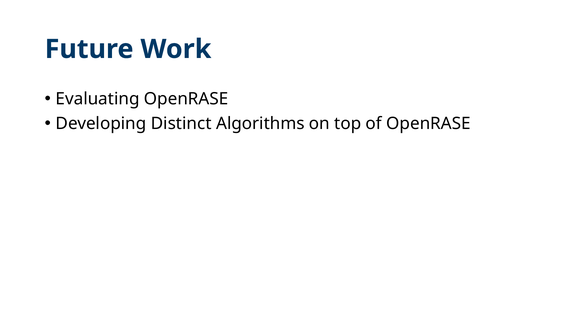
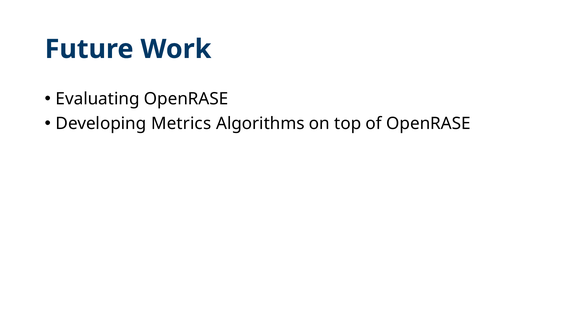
Distinct: Distinct -> Metrics (181, 124)
